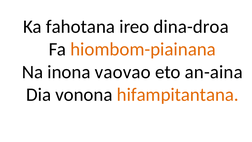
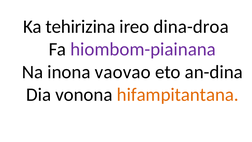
fahotana: fahotana -> tehirizina (81, 27)
hiombom-piainana colour: orange -> purple (143, 49)
an-aina: an-aina -> an-dina (214, 72)
